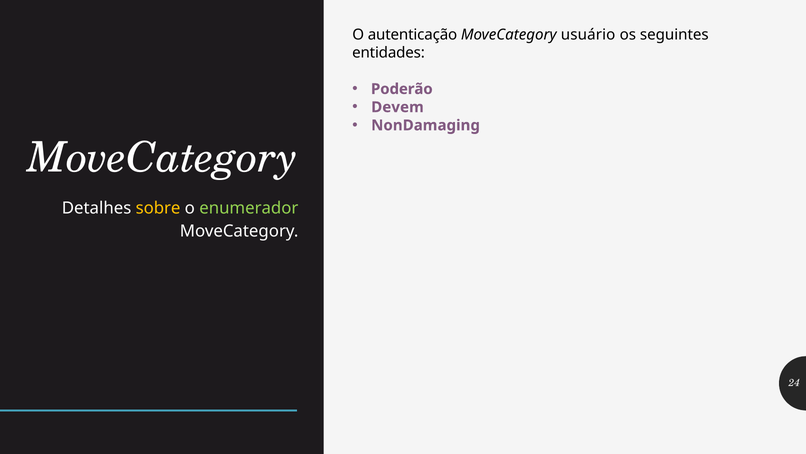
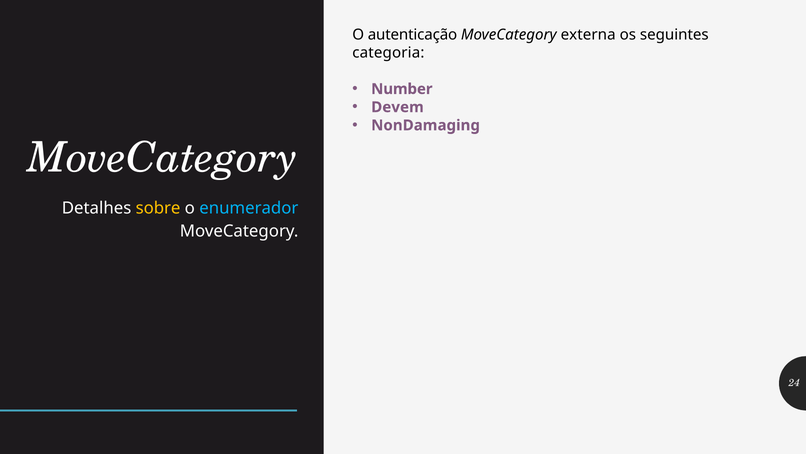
usuário: usuário -> externa (588, 34)
entidades: entidades -> categoria (388, 53)
Poderão: Poderão -> Number (402, 89)
enumerador colour: light green -> light blue (249, 208)
